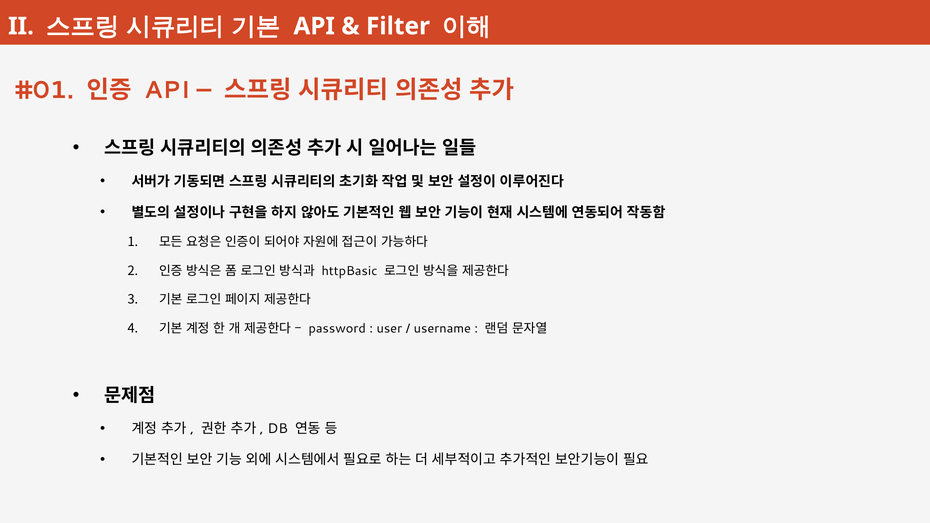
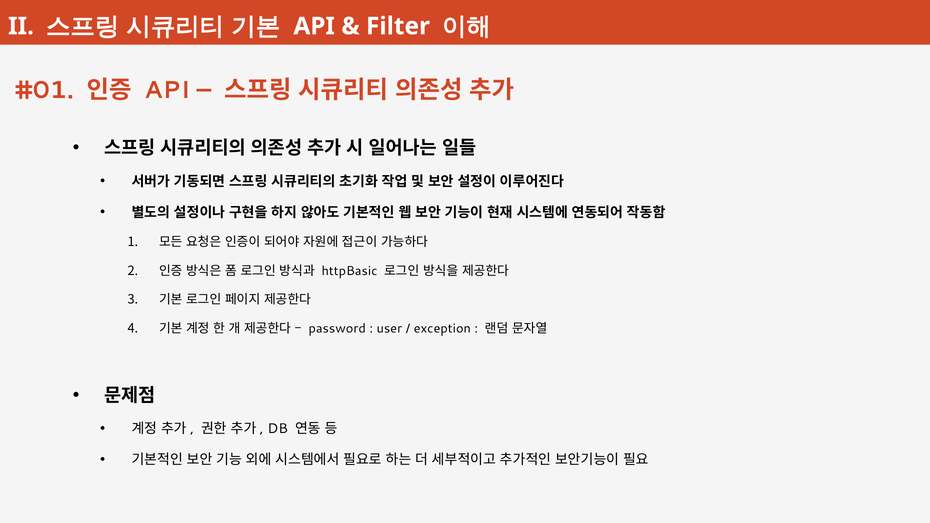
username: username -> exception (442, 329)
